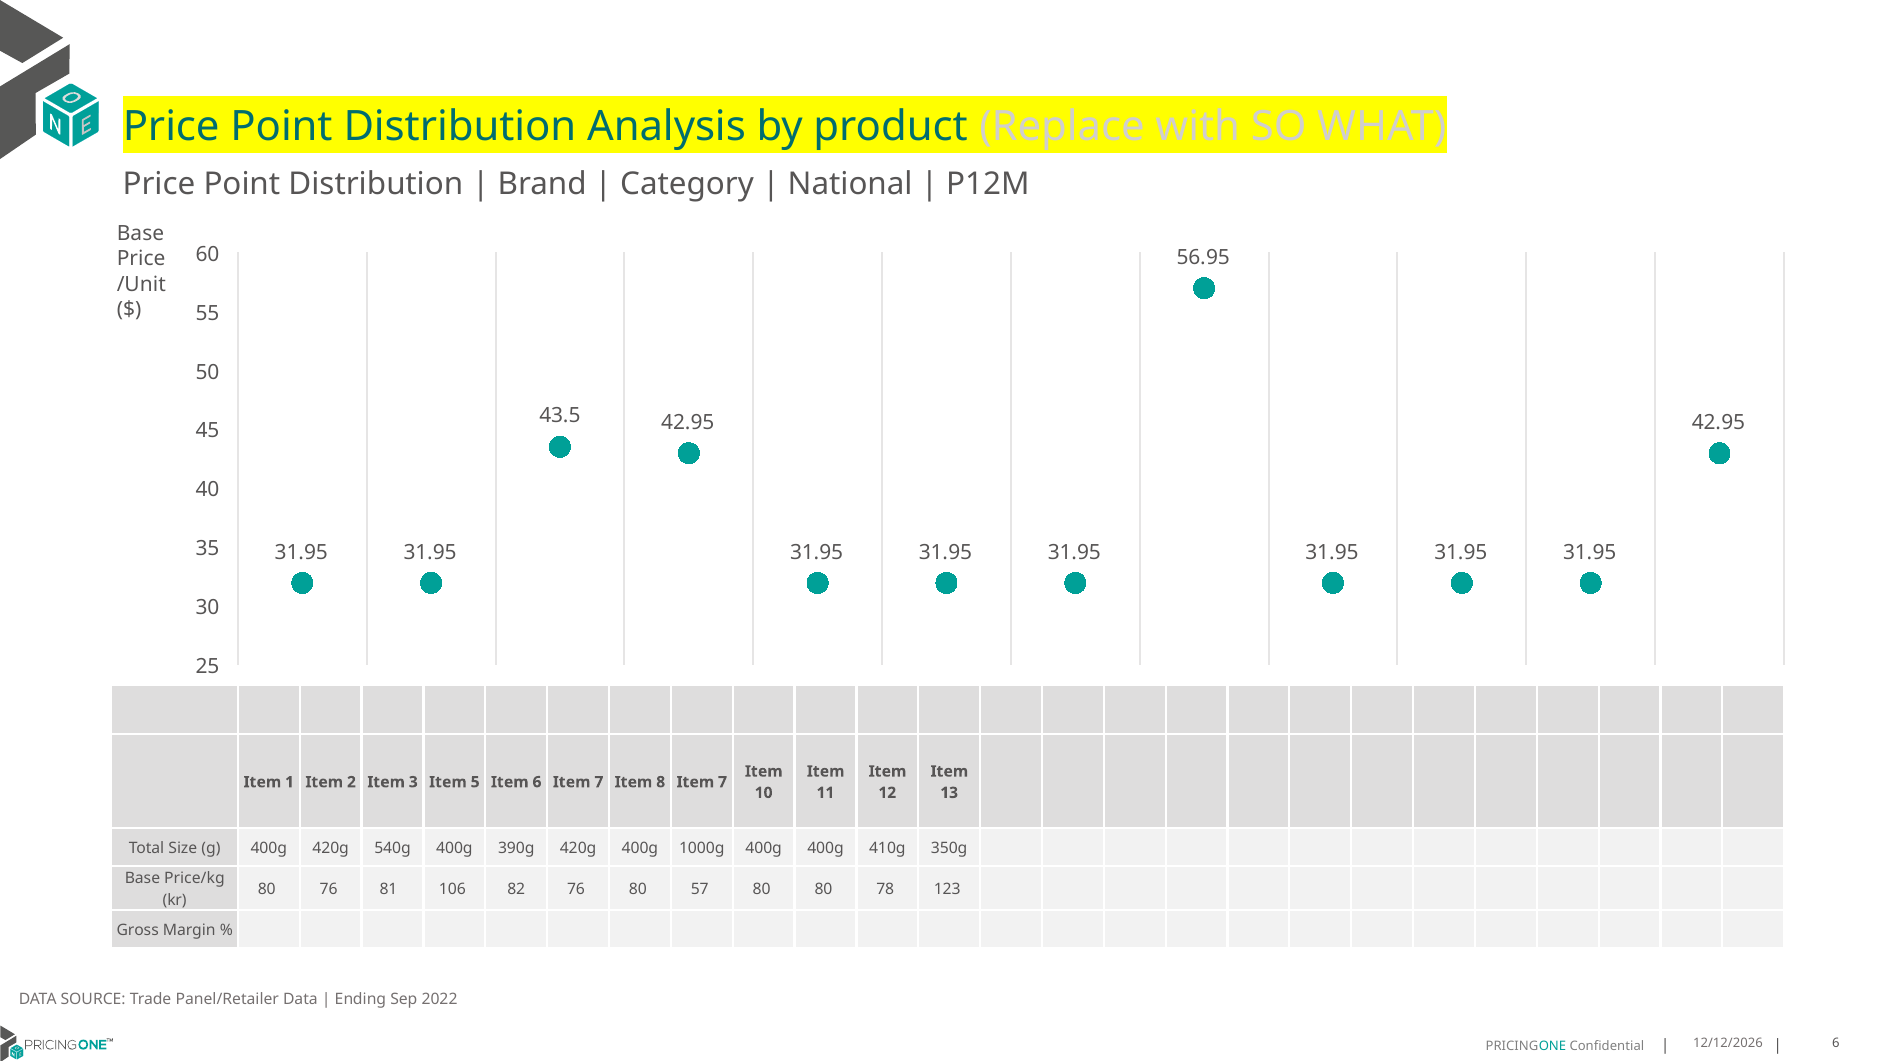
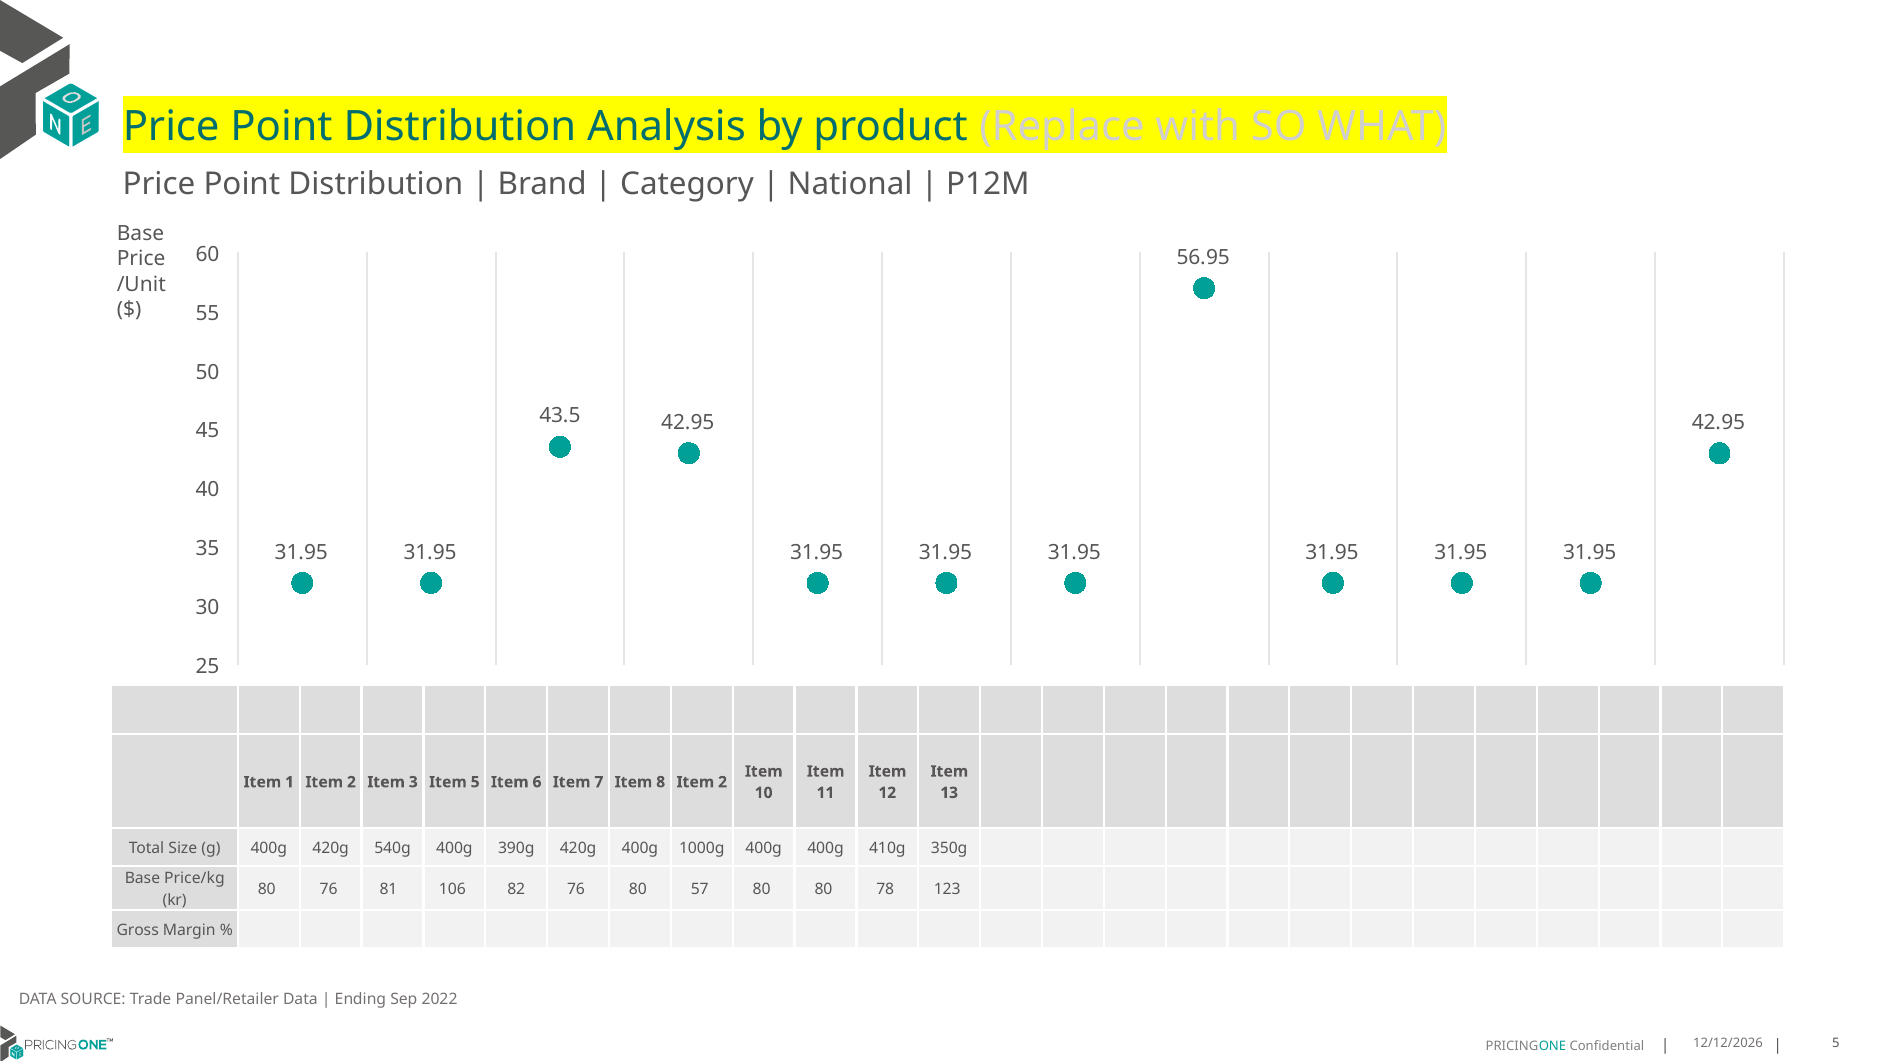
8 Item 7: 7 -> 2 (723, 782)
6: 6 -> 5 (1836, 1043)
